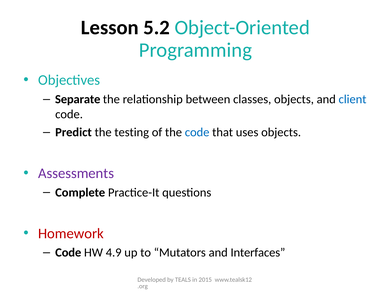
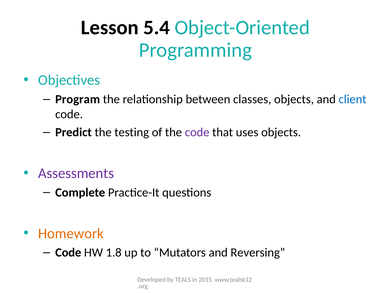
5.2: 5.2 -> 5.4 (157, 28)
Separate: Separate -> Program (78, 99)
code colour: blue -> purple (197, 132)
Homework colour: red -> orange (71, 234)
4.9: 4.9 -> 1.8 (114, 253)
Interfaces: Interfaces -> Reversing (258, 253)
